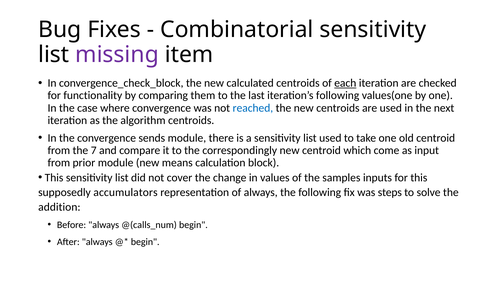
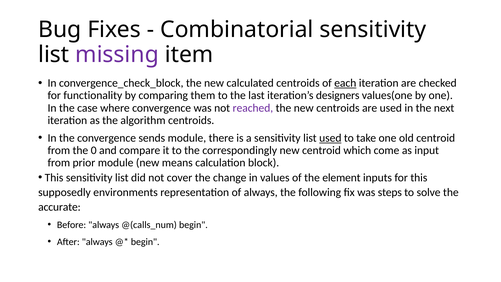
iteration’s following: following -> designers (338, 95)
reached colour: blue -> purple (253, 108)
used underline: none -> present (330, 138)
7: 7 -> 0 (94, 150)
samples: samples -> element (341, 178)
accumulators: accumulators -> environments (126, 192)
addition: addition -> accurate (59, 207)
